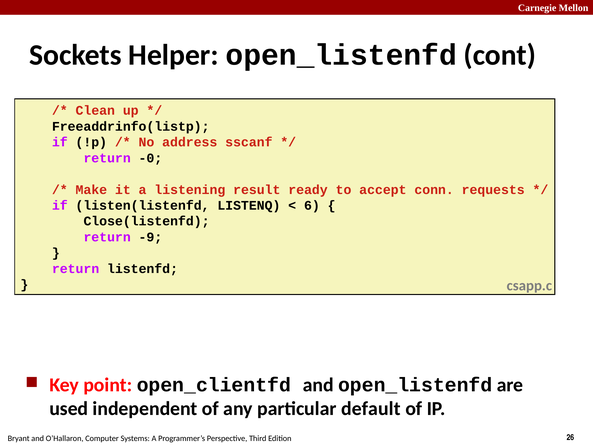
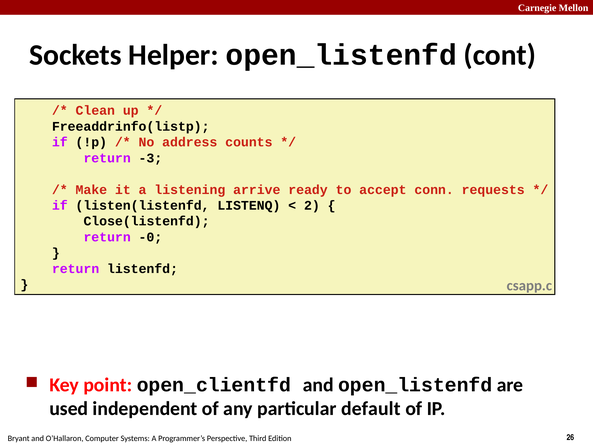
sscanf: sscanf -> counts (249, 142)
-0: -0 -> -3 (150, 158)
result: result -> arrive (257, 190)
6: 6 -> 2 (312, 205)
-9: -9 -> -0 (150, 237)
